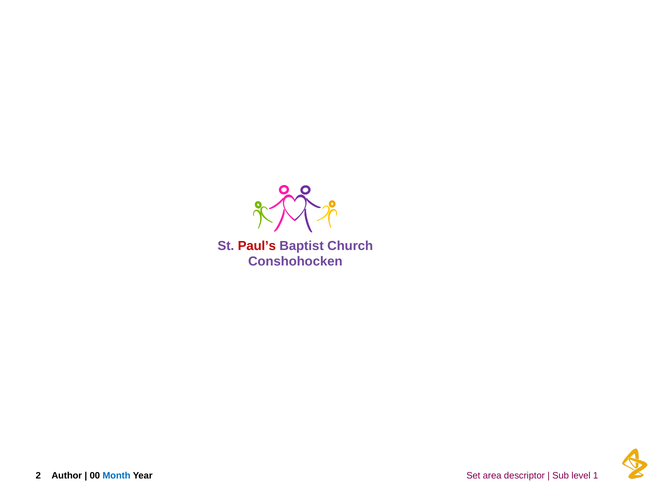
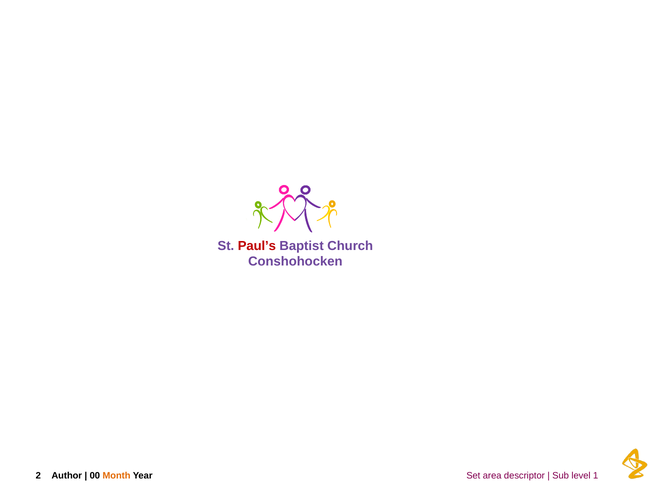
Month colour: blue -> orange (117, 476)
